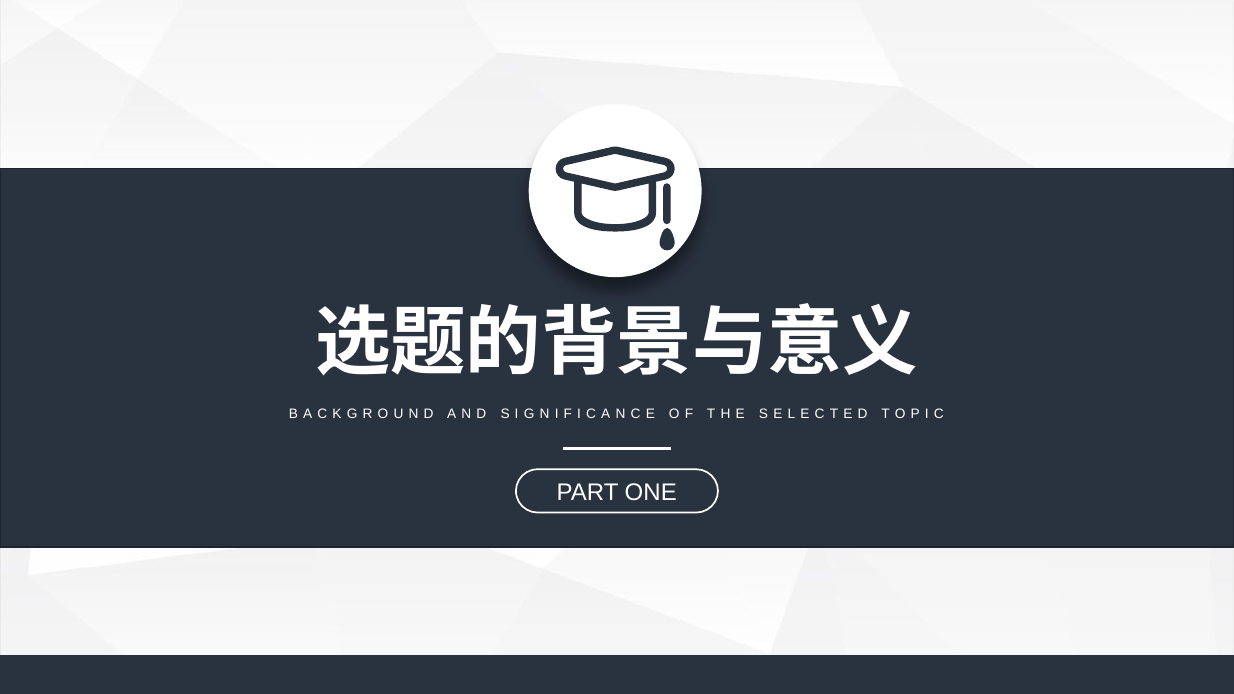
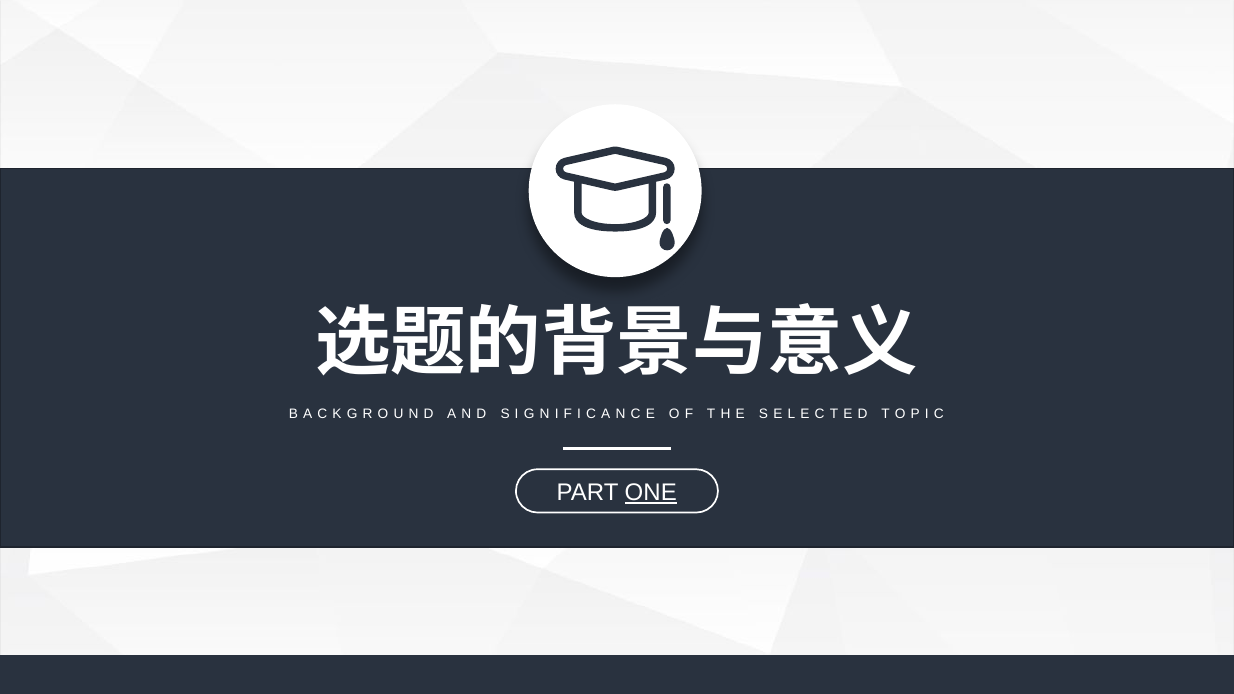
ONE underline: none -> present (651, 493)
